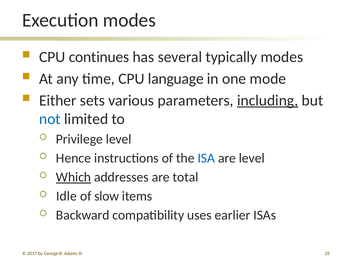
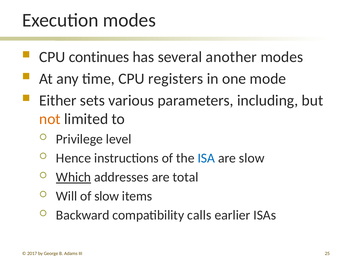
typically: typically -> another (231, 57)
language: language -> registers (176, 79)
including underline: present -> none (268, 100)
not colour: blue -> orange (50, 119)
are level: level -> slow (252, 158)
Idle: Idle -> Will (67, 196)
uses: uses -> calls (199, 215)
